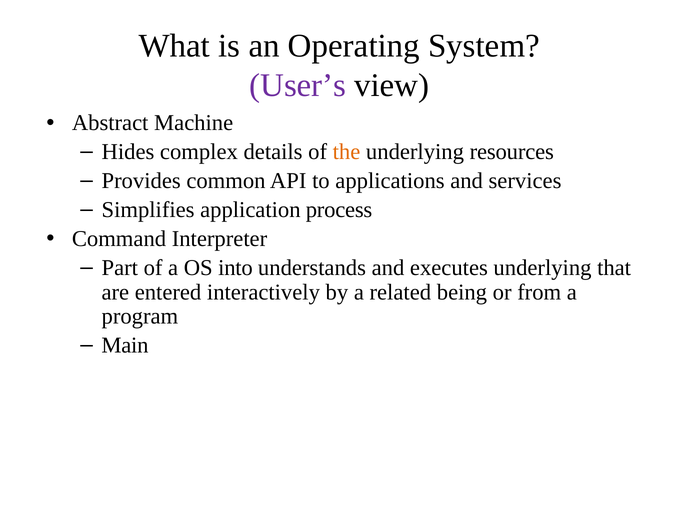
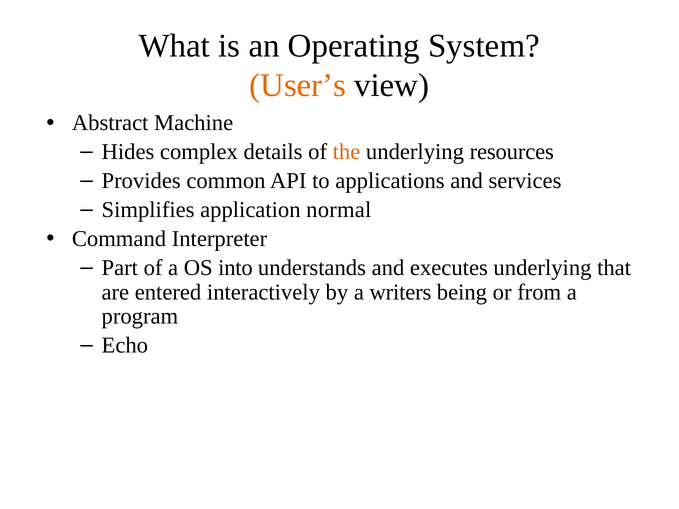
User’s colour: purple -> orange (298, 86)
process: process -> normal (339, 210)
related: related -> writers (400, 292)
Main: Main -> Echo (125, 346)
